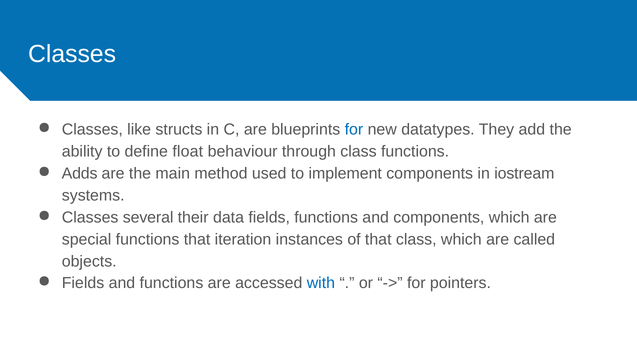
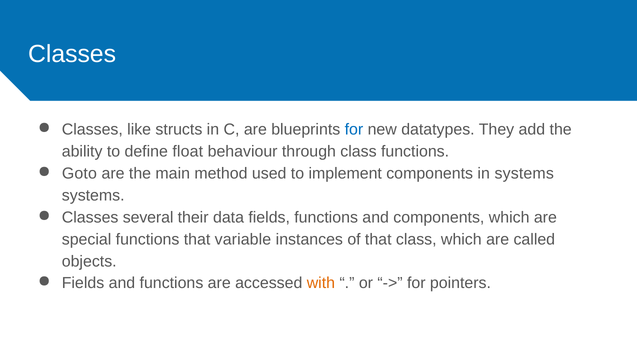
Adds: Adds -> Goto (79, 174)
in iostream: iostream -> systems (524, 174)
iteration: iteration -> variable (243, 240)
with colour: blue -> orange (321, 283)
